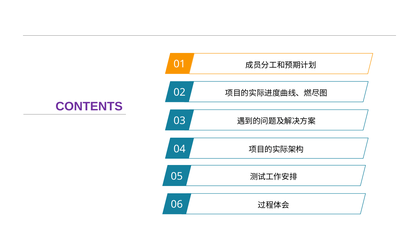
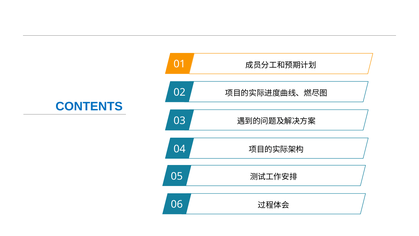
CONTENTS colour: purple -> blue (89, 106)
